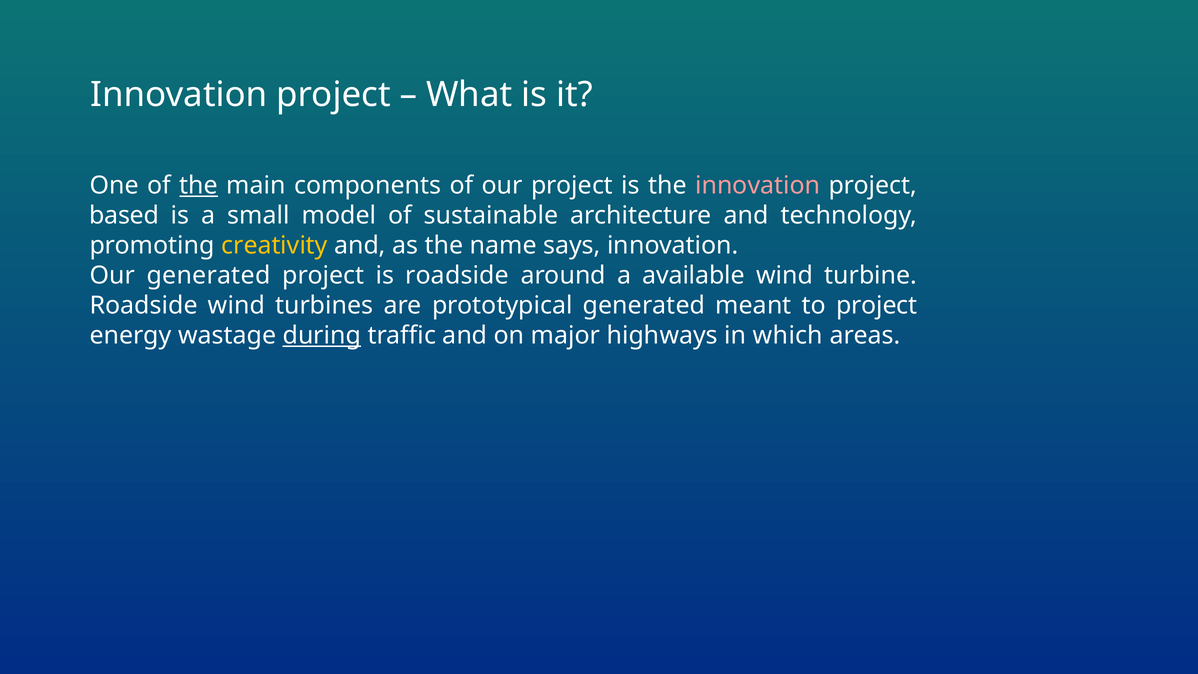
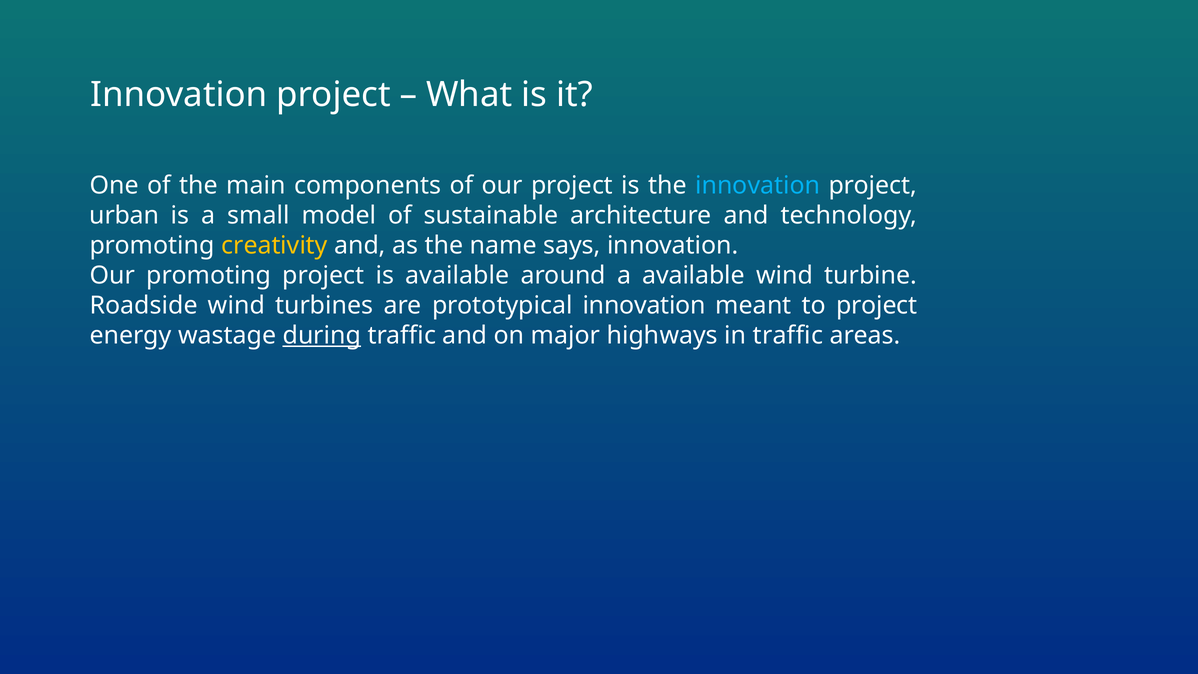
the underline: present -> none (199, 186)
innovation colour: pink -> light blue (758, 186)
based: based -> urban (124, 216)
Our generated: generated -> promoting (209, 275)
is roadside: roadside -> available (457, 275)
prototypical generated: generated -> innovation (644, 305)
in which: which -> traffic (788, 335)
